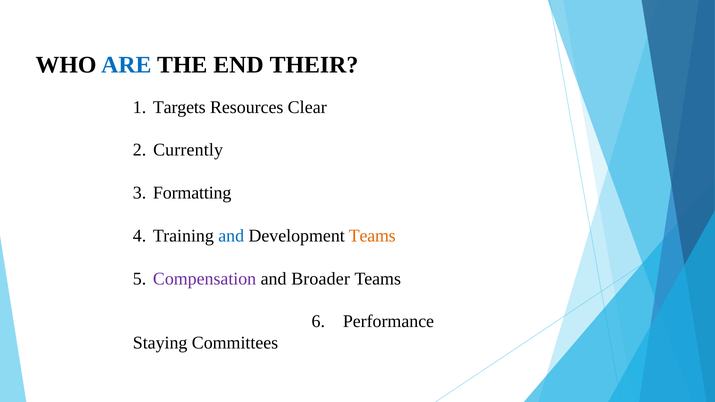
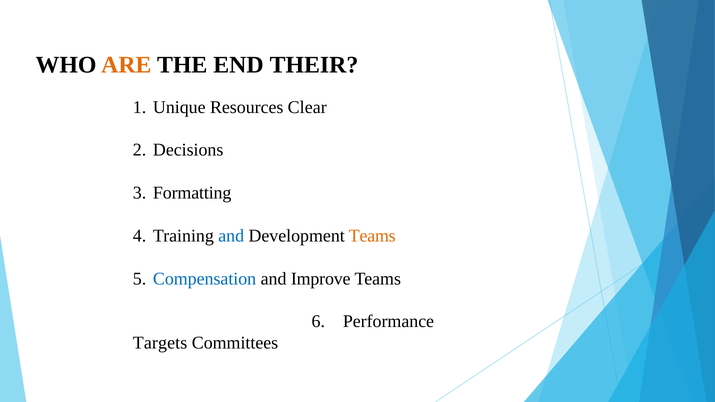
ARE colour: blue -> orange (126, 65)
Targets: Targets -> Unique (179, 107)
Currently: Currently -> Decisions (188, 150)
Compensation colour: purple -> blue (205, 279)
Broader: Broader -> Improve (321, 279)
Staying: Staying -> Targets (160, 343)
